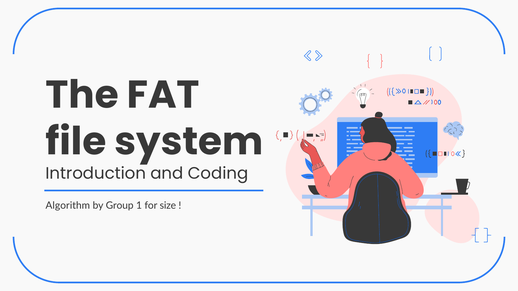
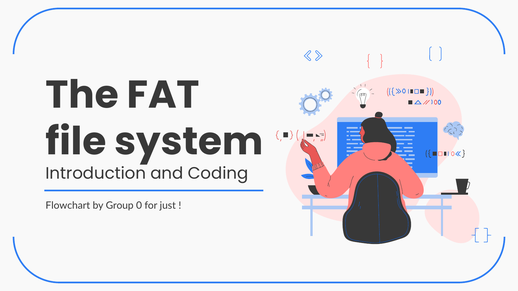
Algorithm: Algorithm -> Flowchart (68, 206)
1: 1 -> 0 (139, 206)
size: size -> just (168, 206)
